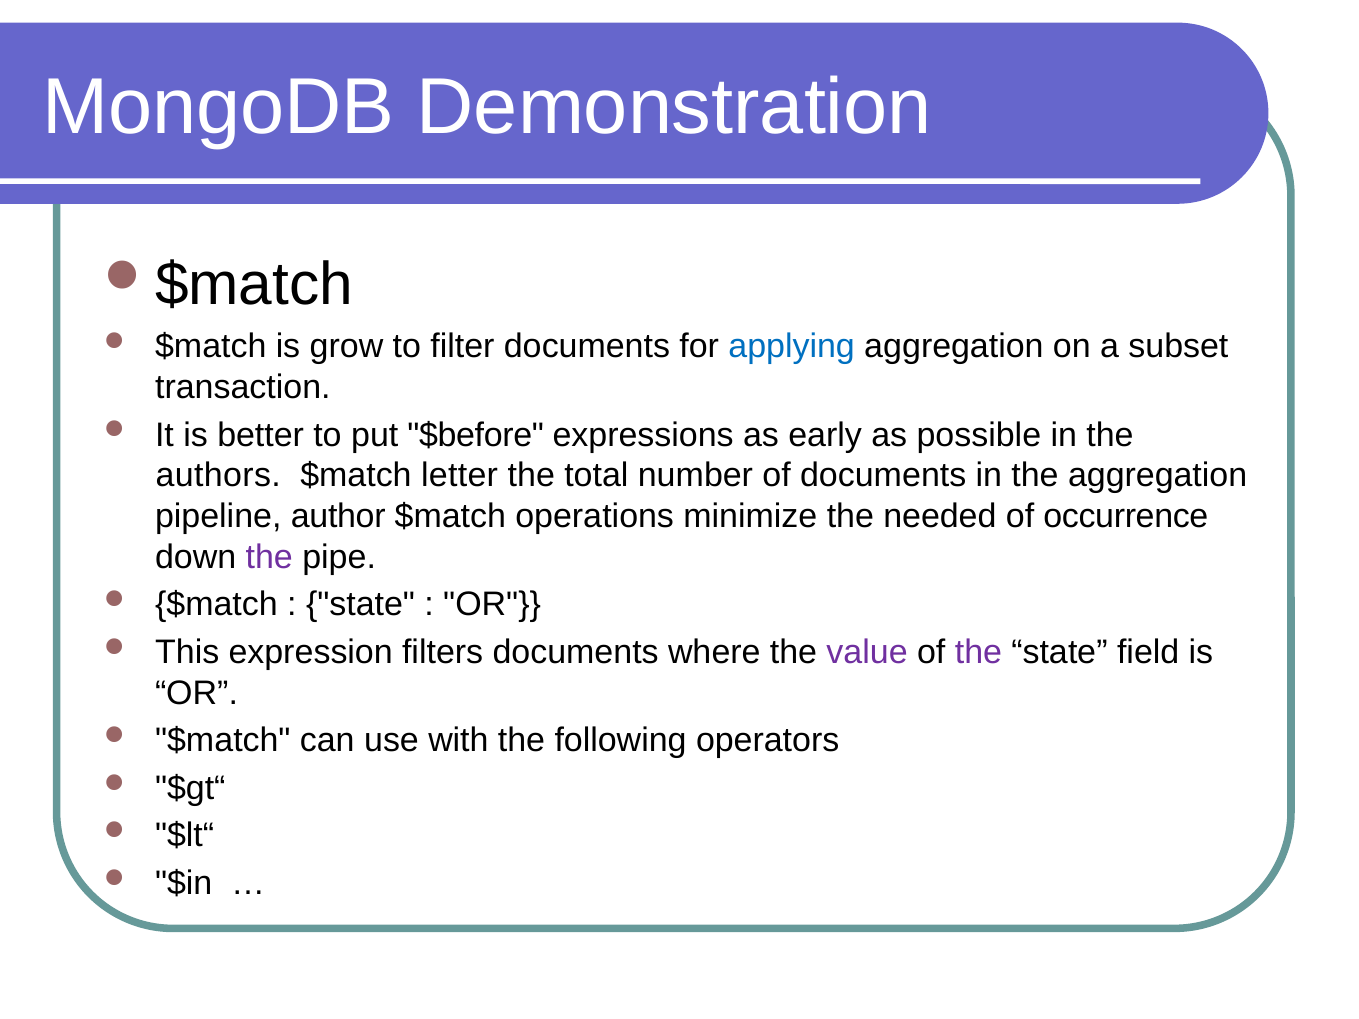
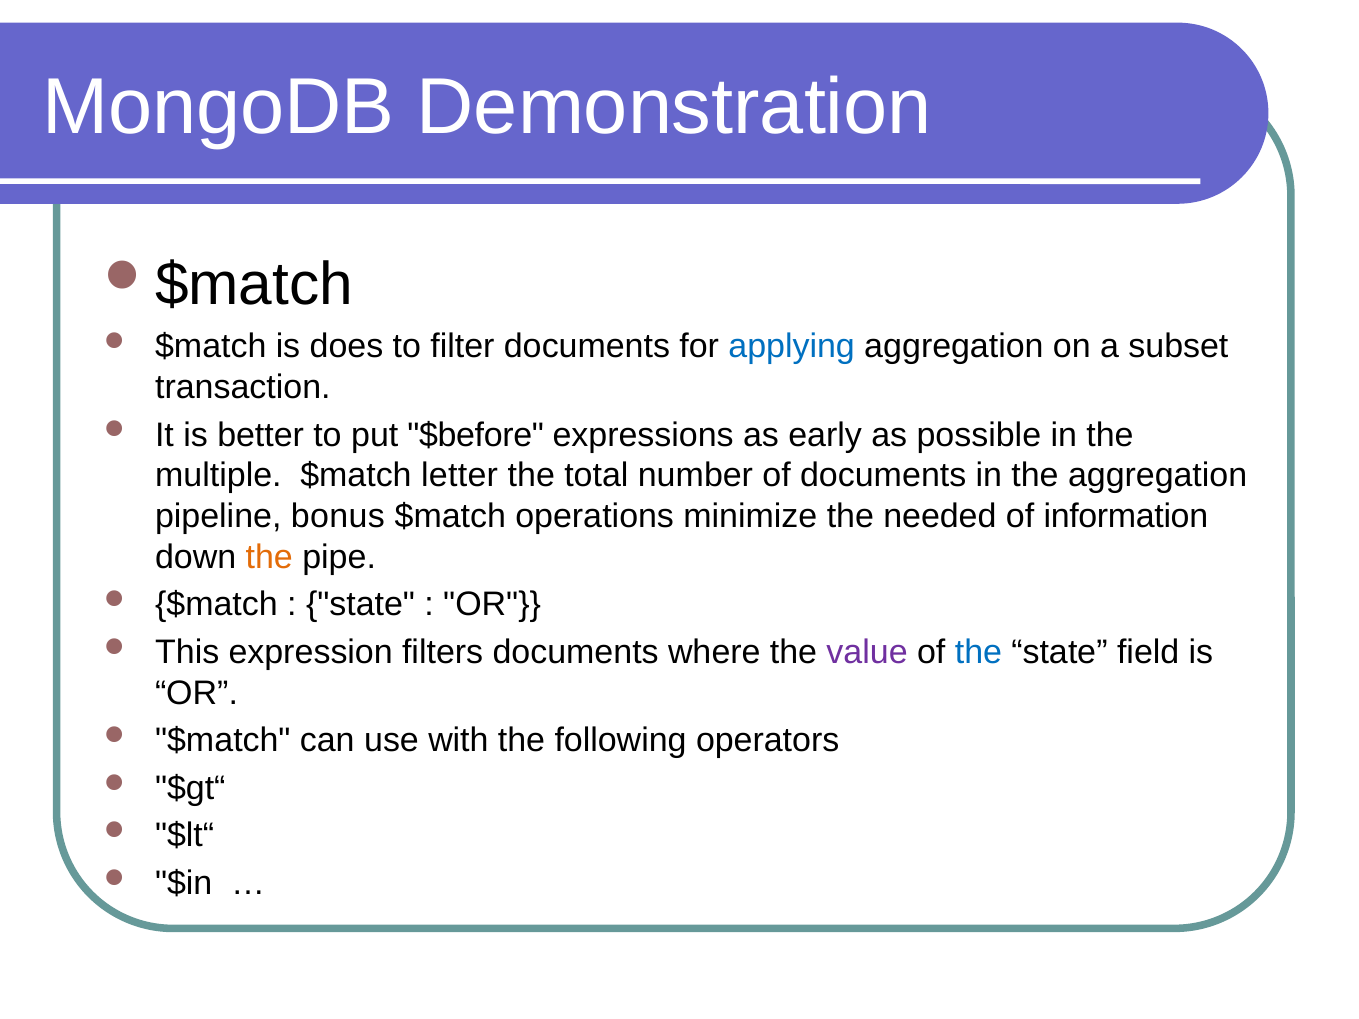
grow: grow -> does (347, 347)
authors: authors -> multiple (218, 476)
author: author -> bonus (338, 517)
occurrence: occurrence -> information (1126, 517)
the colour: purple -> orange (269, 557)
the colour: purple -> blue (978, 652)
